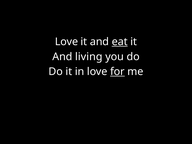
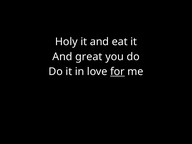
Love: Love -> Holy (66, 42)
eat underline: present -> none (120, 42)
living: living -> great (89, 57)
